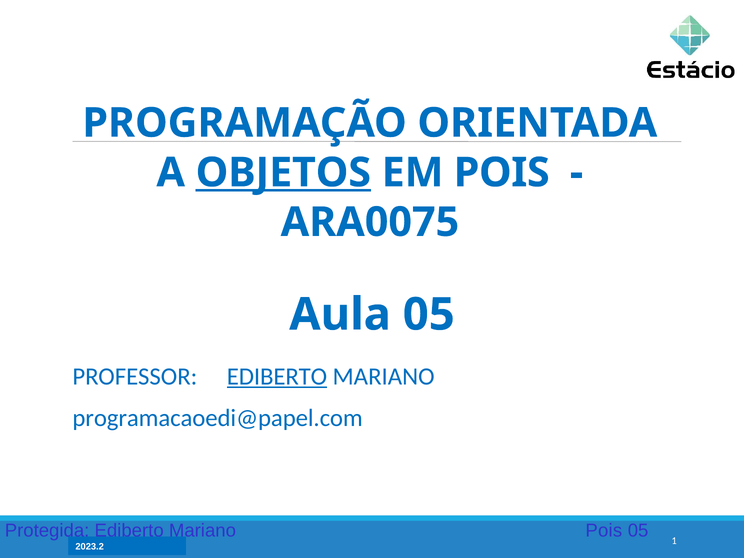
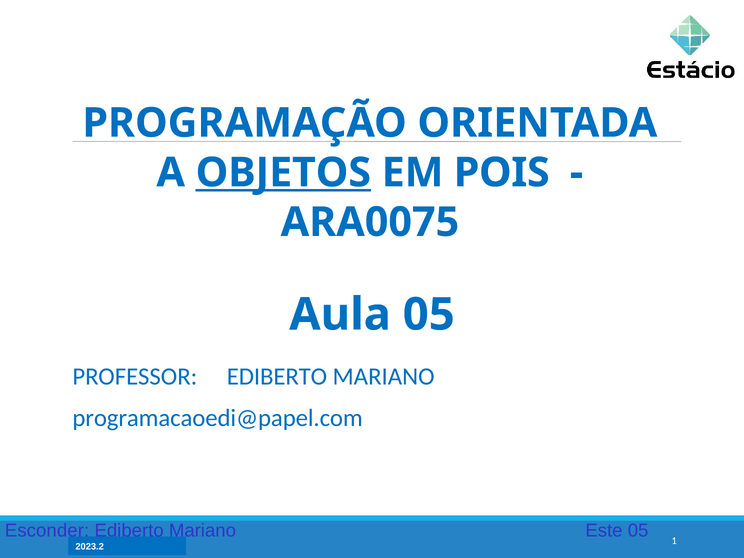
EDIBERTO underline: present -> none (277, 377)
Protegida: Protegida -> Esconder (47, 531)
Mariano Pois: Pois -> Este (604, 531)
